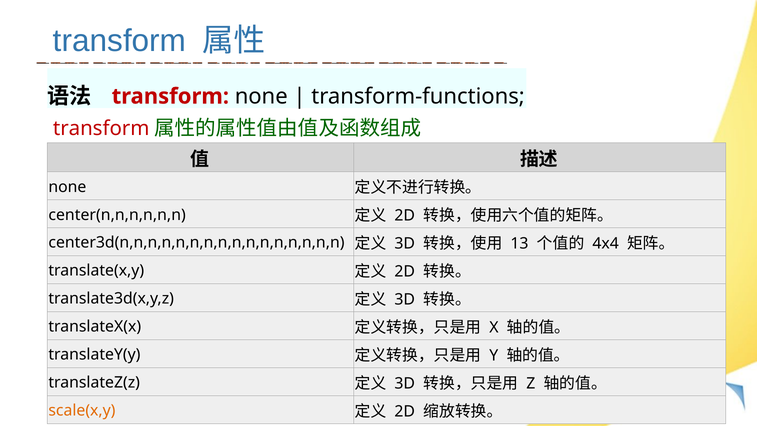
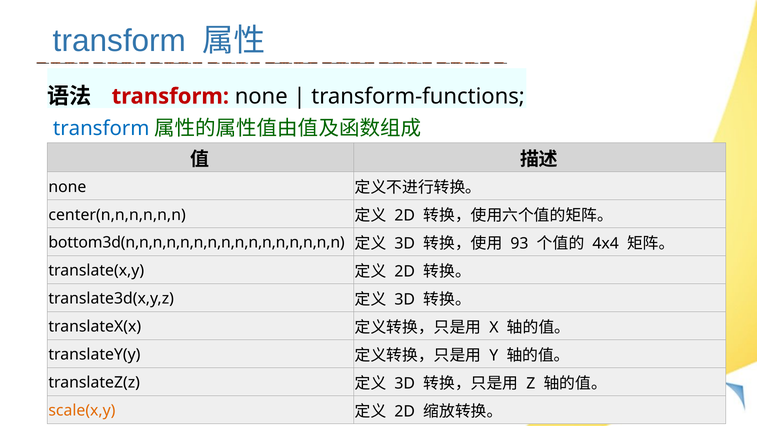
transform colour: red -> blue (101, 128)
center3d(n,n,n,n,n,n,n,n,n,n,n,n,n,n,n,n: center3d(n,n,n,n,n,n,n,n,n,n,n,n,n,n,n,n -> bottom3d(n,n,n,n,n,n,n,n,n,n,n,n,n,n,n,n (197, 243)
13: 13 -> 93 (519, 243)
